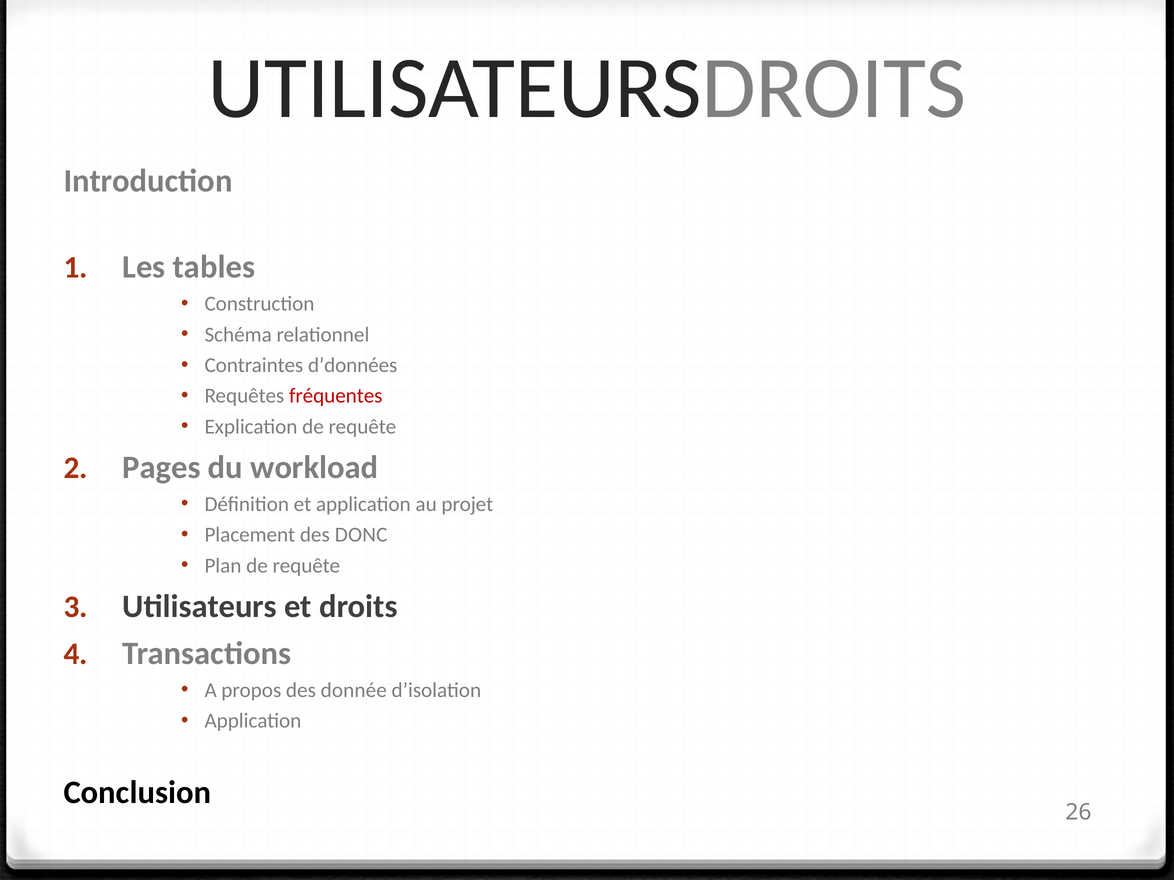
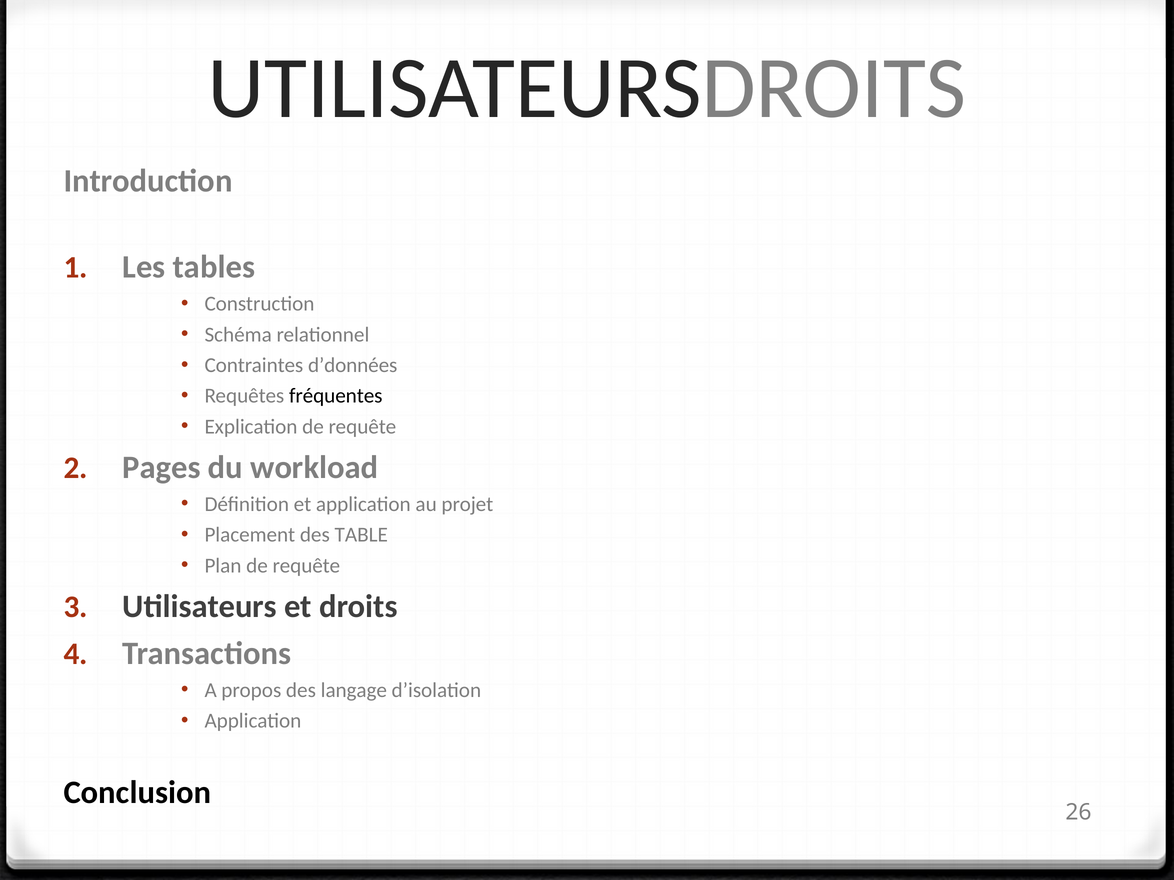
fréquentes colour: red -> black (336, 396)
DONC: DONC -> TABLE (361, 535)
donnée: donnée -> langage (354, 691)
